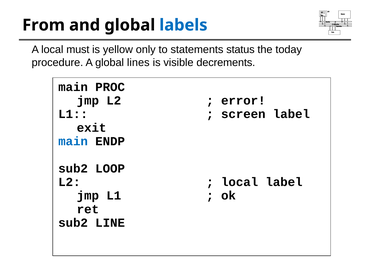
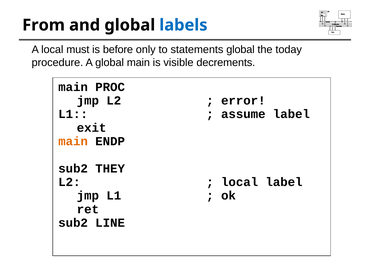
yellow: yellow -> before (118, 50)
statements status: status -> global (240, 50)
global lines: lines -> main (138, 62)
screen: screen -> assume (243, 114)
main colour: blue -> orange (73, 141)
LOOP: LOOP -> THEY (110, 168)
